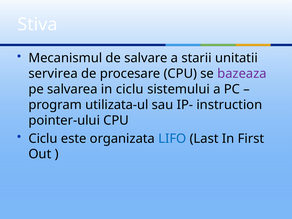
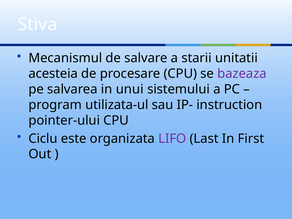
servirea: servirea -> acesteia (53, 74)
in ciclu: ciclu -> unui (130, 89)
LIFO colour: blue -> purple (172, 139)
